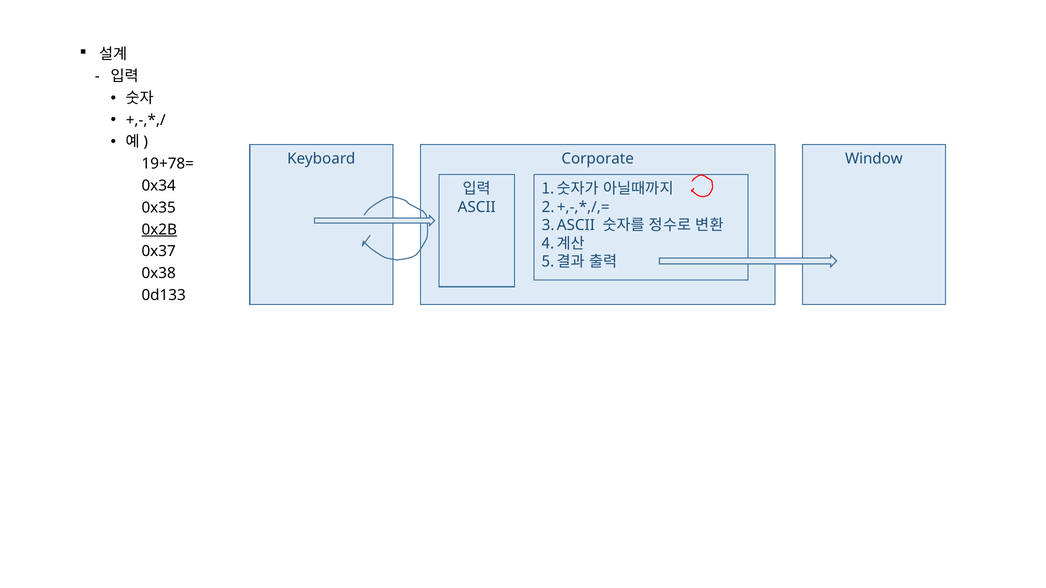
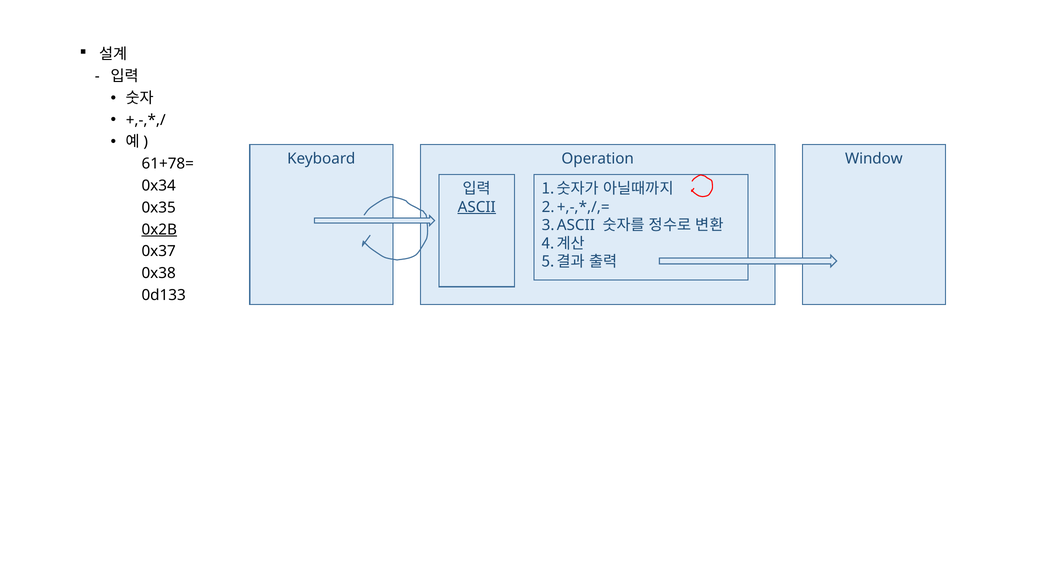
Corporate: Corporate -> Operation (598, 159)
19+78=: 19+78= -> 61+78= (168, 164)
ASCII underline: none -> present (477, 207)
